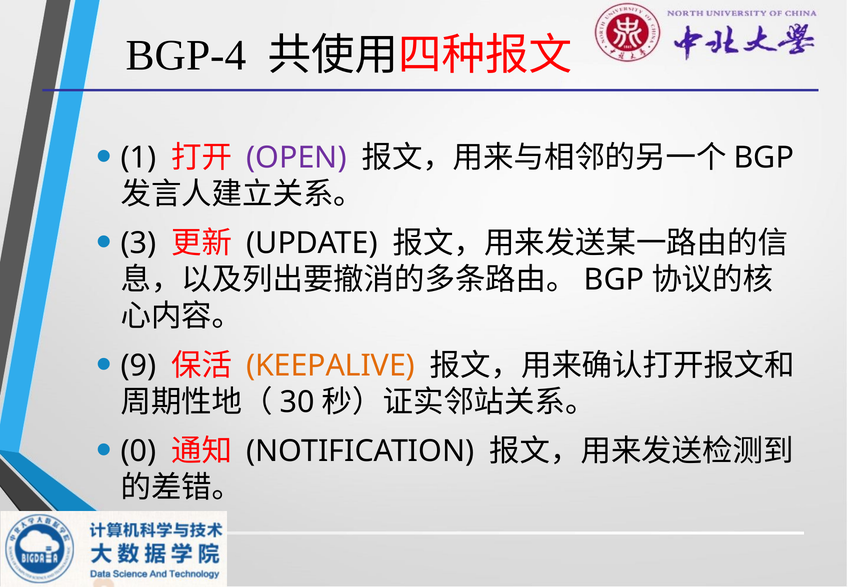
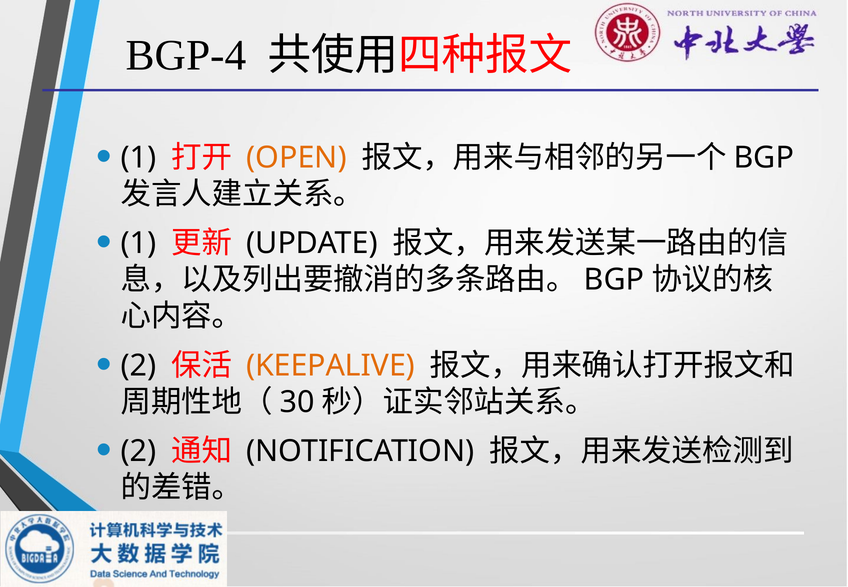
OPEN colour: purple -> orange (296, 158)
3: 3 -> 1 (138, 243)
9: 9 -> 2 (138, 366)
0: 0 -> 2 (138, 451)
